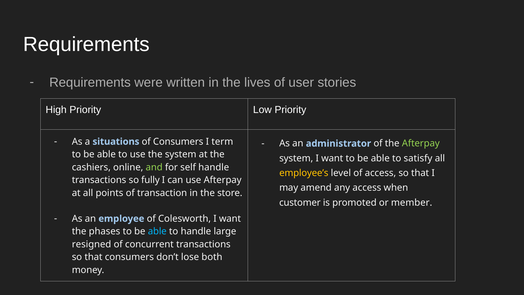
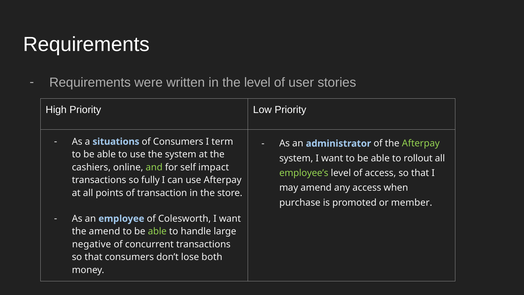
the lives: lives -> level (257, 82)
satisfy: satisfy -> rollout (418, 158)
self handle: handle -> impact (214, 167)
employee’s colour: yellow -> light green (304, 173)
customer: customer -> purchase (300, 202)
the phases: phases -> amend (105, 231)
able colour: light blue -> light green (157, 231)
resigned: resigned -> negative (92, 244)
